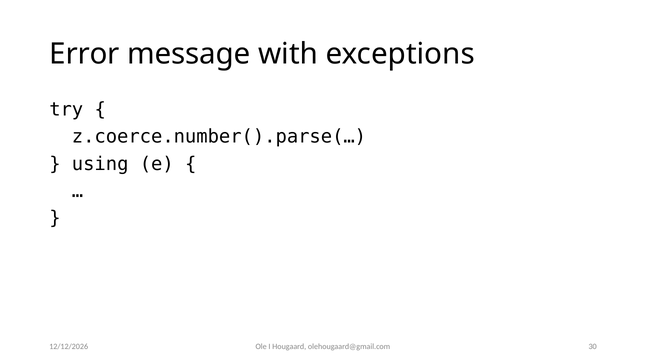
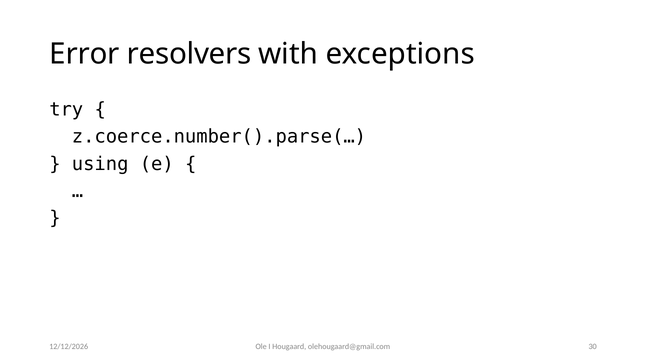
message: message -> resolvers (189, 54)
